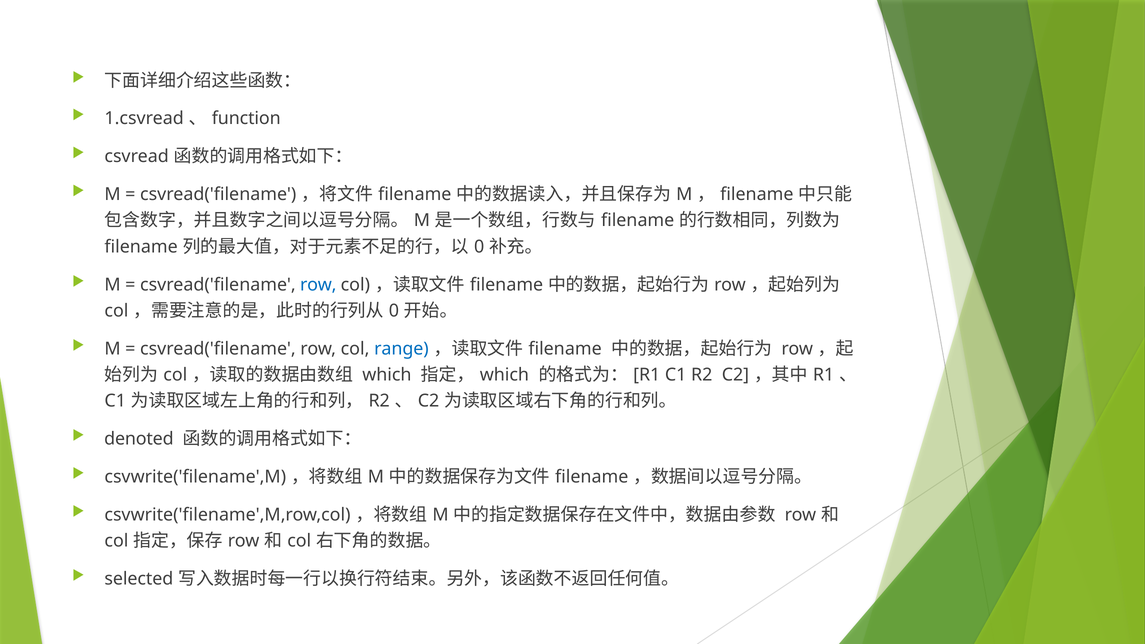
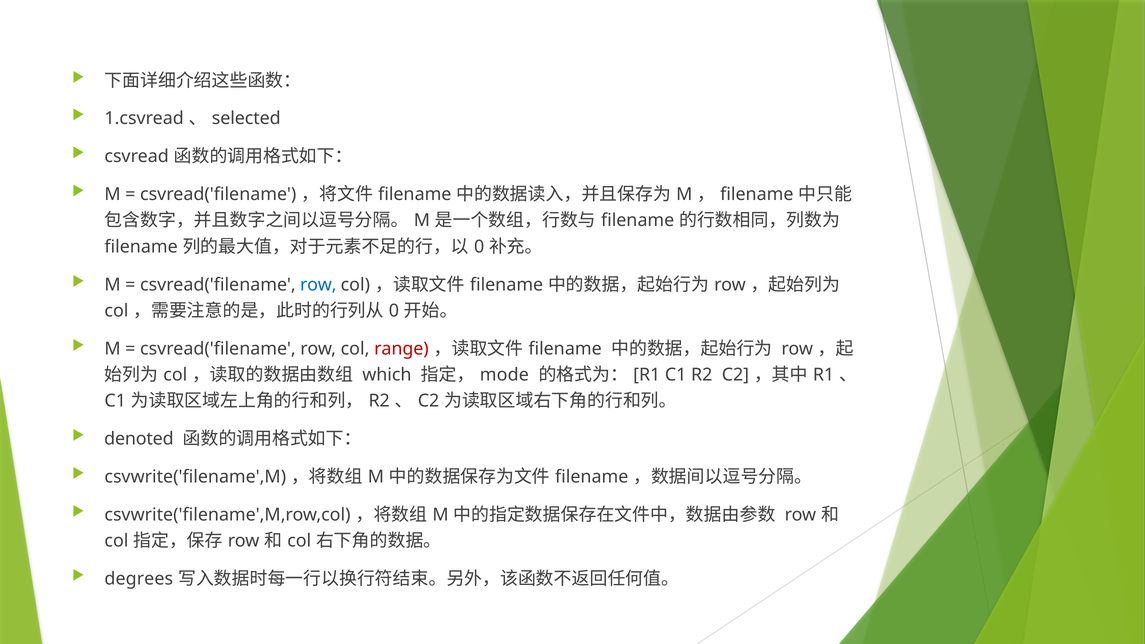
function: function -> selected (246, 119)
range colour: blue -> red (401, 349)
which: which -> mode (504, 375)
selected: selected -> degrees (139, 579)
